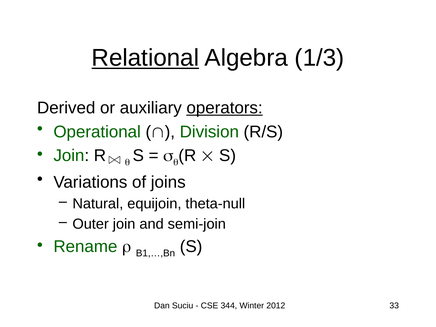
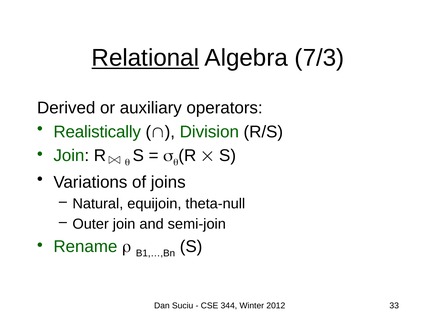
1/3: 1/3 -> 7/3 (320, 58)
operators underline: present -> none (225, 108)
Operational: Operational -> Realistically (97, 132)
